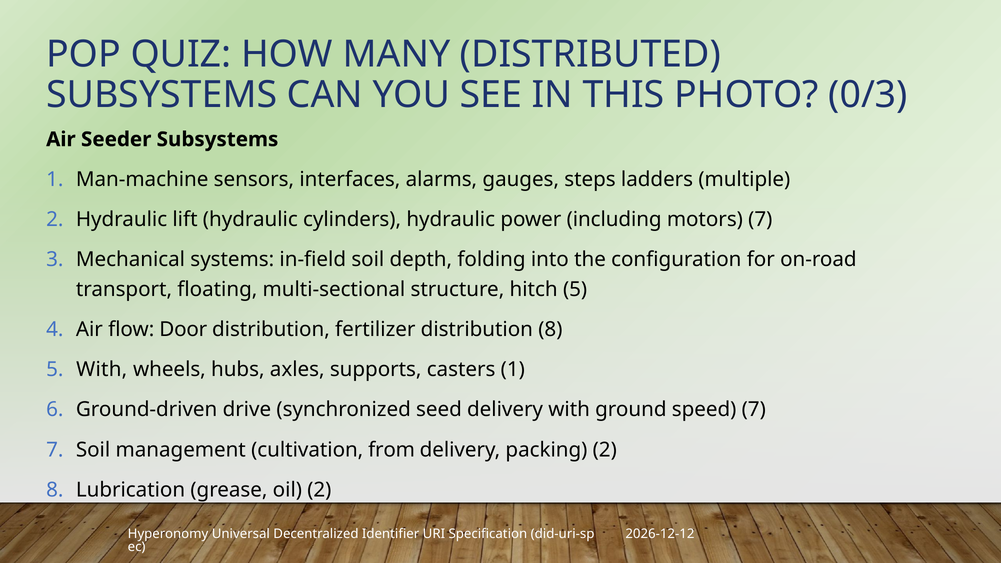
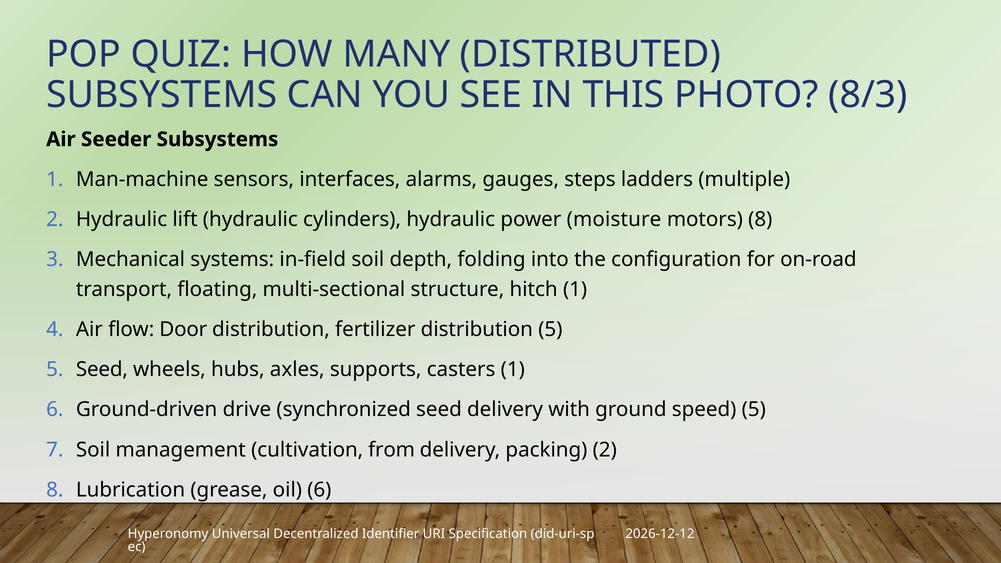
0/3: 0/3 -> 8/3 (868, 95)
including: including -> moisture (614, 220)
motors 7: 7 -> 8 (760, 220)
hitch 5: 5 -> 1 (575, 289)
distribution 8: 8 -> 5 (550, 329)
With: With -> Seed (102, 370)
speed 7: 7 -> 5 (754, 410)
oil 2: 2 -> 6 (319, 490)
